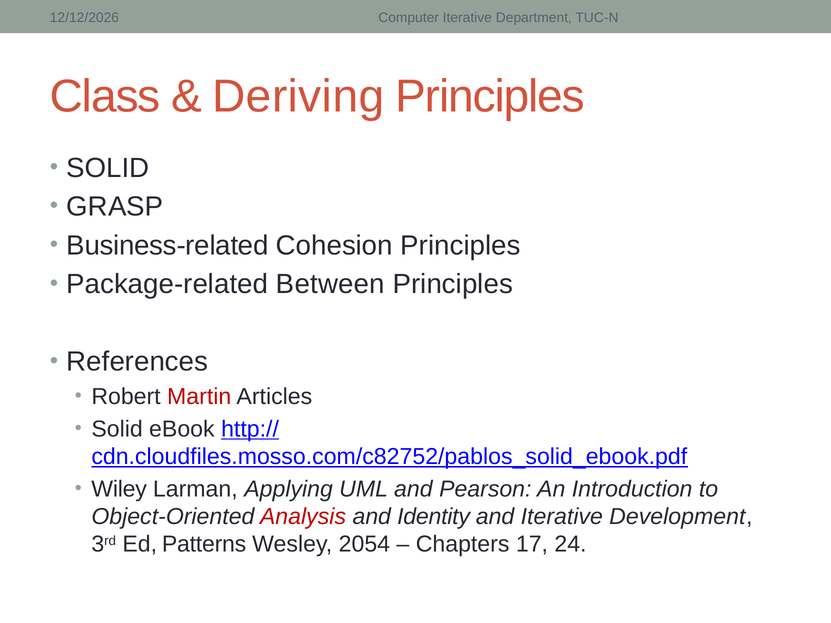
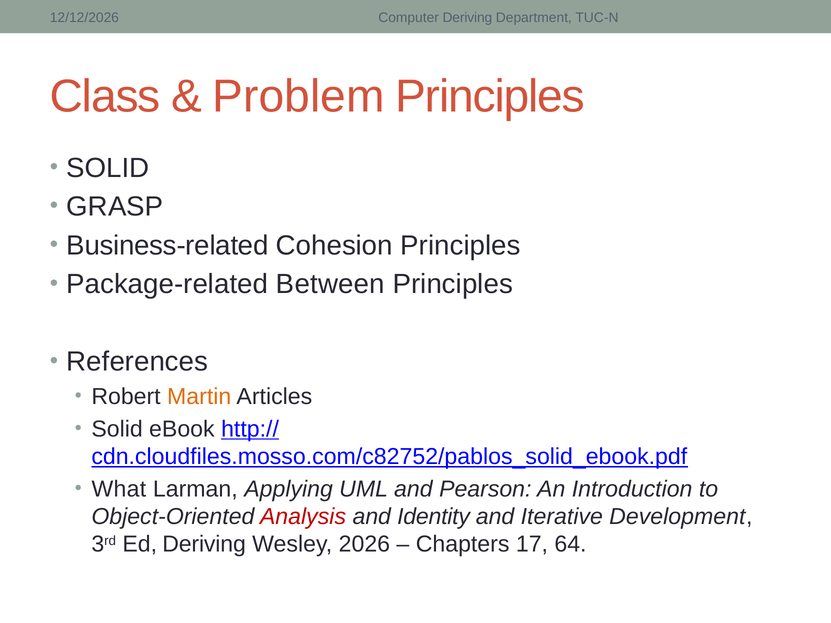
Computer Iterative: Iterative -> Deriving (467, 18)
Deriving: Deriving -> Problem (298, 97)
Martin colour: red -> orange (199, 397)
Wiley: Wiley -> What (119, 489)
Ed Patterns: Patterns -> Deriving (204, 545)
2054: 2054 -> 2026 (364, 545)
24: 24 -> 64 (570, 545)
